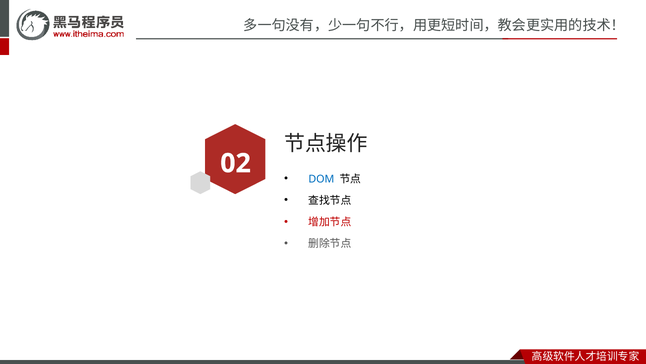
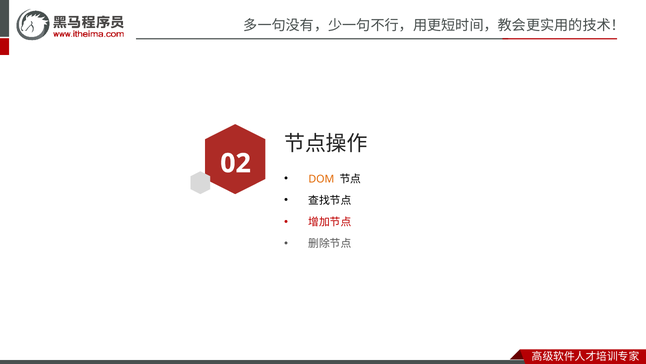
DOM colour: blue -> orange (321, 179)
